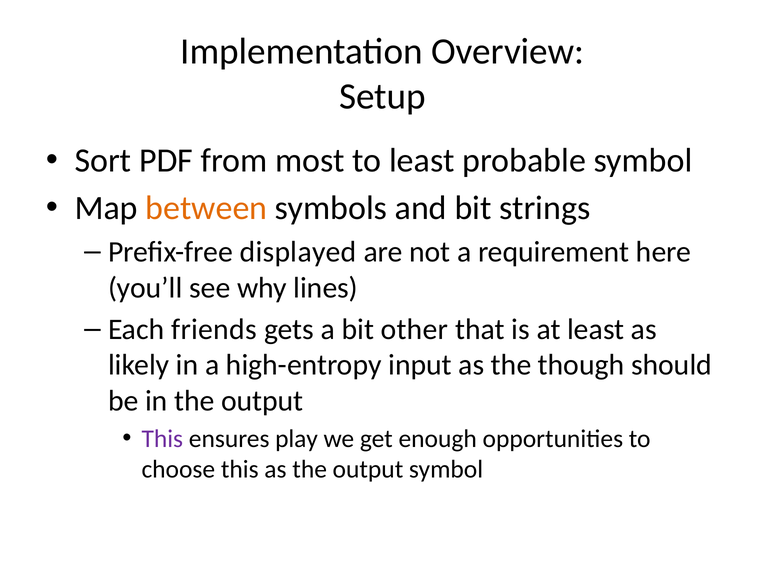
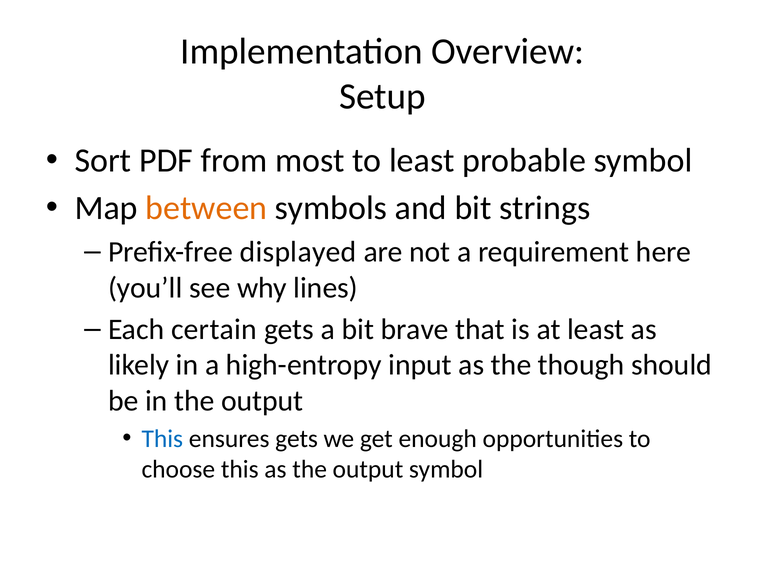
friends: friends -> certain (214, 329)
other: other -> brave (415, 329)
This colour: purple -> blue (162, 438)
ensures play: play -> gets (297, 438)
